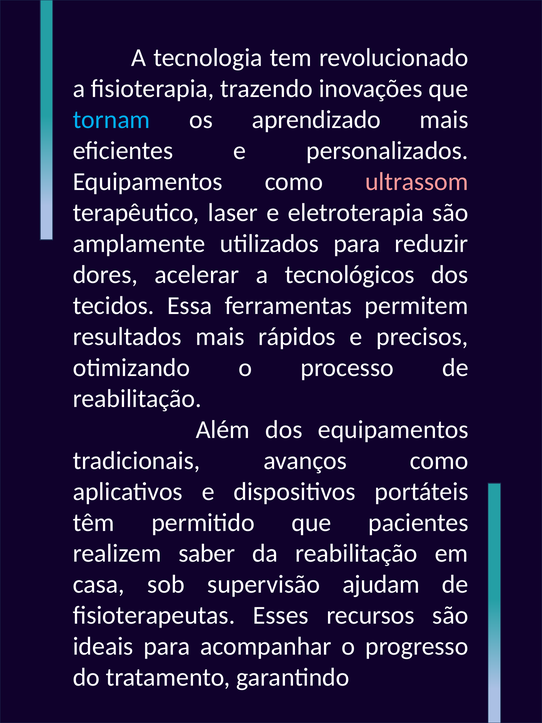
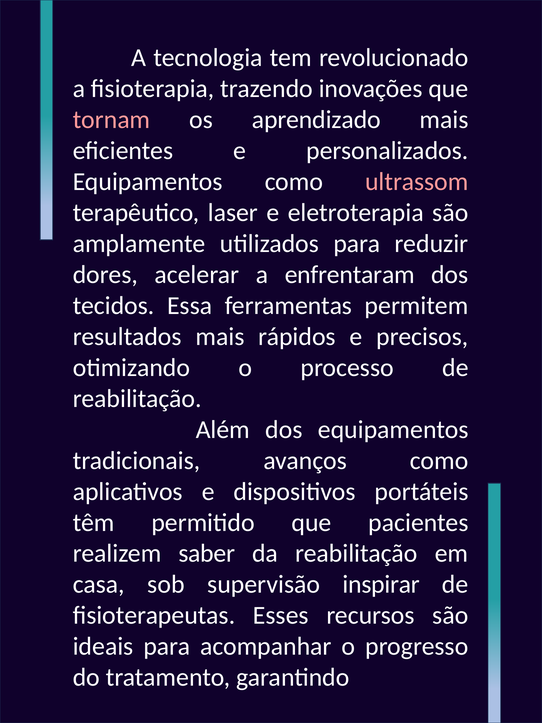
tornam colour: light blue -> pink (112, 120)
tecnológicos: tecnológicos -> enfrentaram (350, 274)
ajudam: ajudam -> inspirar (381, 584)
